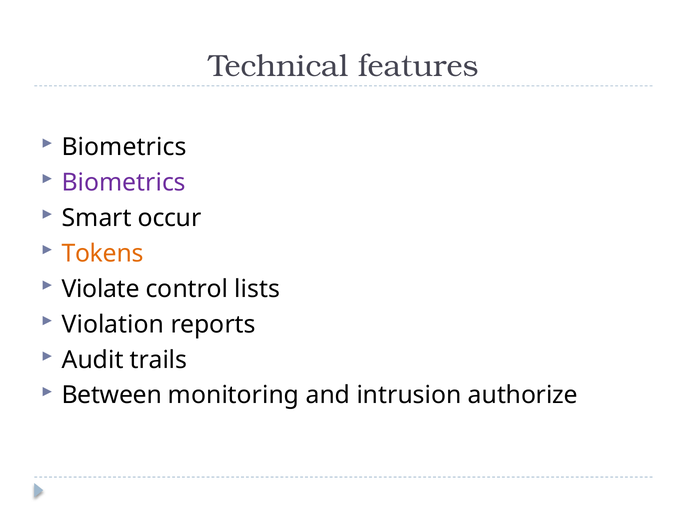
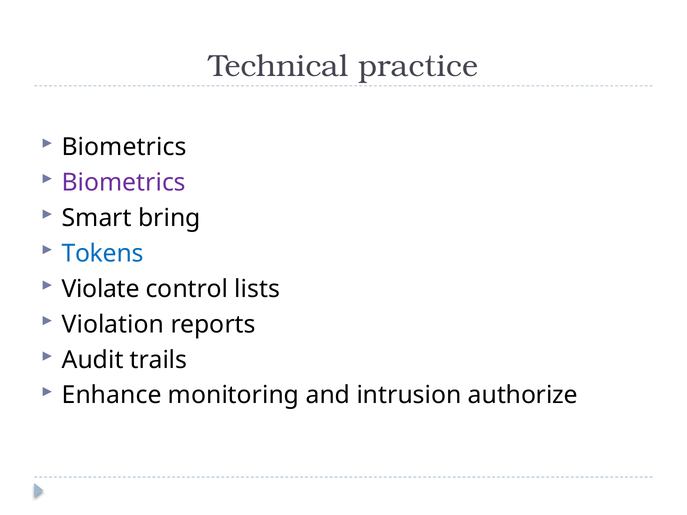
features: features -> practice (418, 66)
occur: occur -> bring (169, 218)
Tokens colour: orange -> blue (103, 254)
Between: Between -> Enhance (112, 395)
